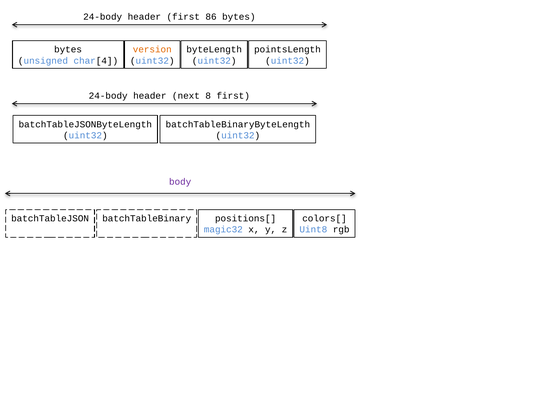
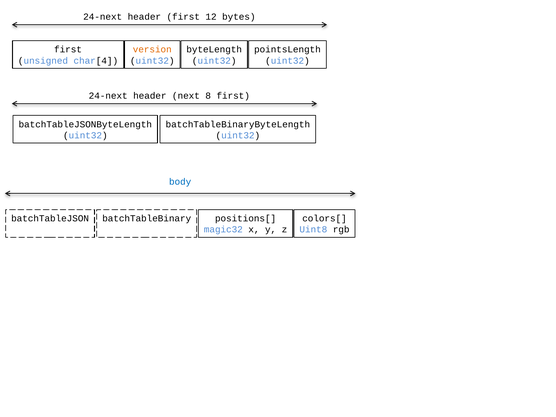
24-body: 24-body -> 24-next (103, 17)
86: 86 -> 12 (211, 17)
bytes: bytes -> first (68, 50)
24-body: 24-body -> 24-next (108, 96)
body colour: purple -> blue (180, 182)
